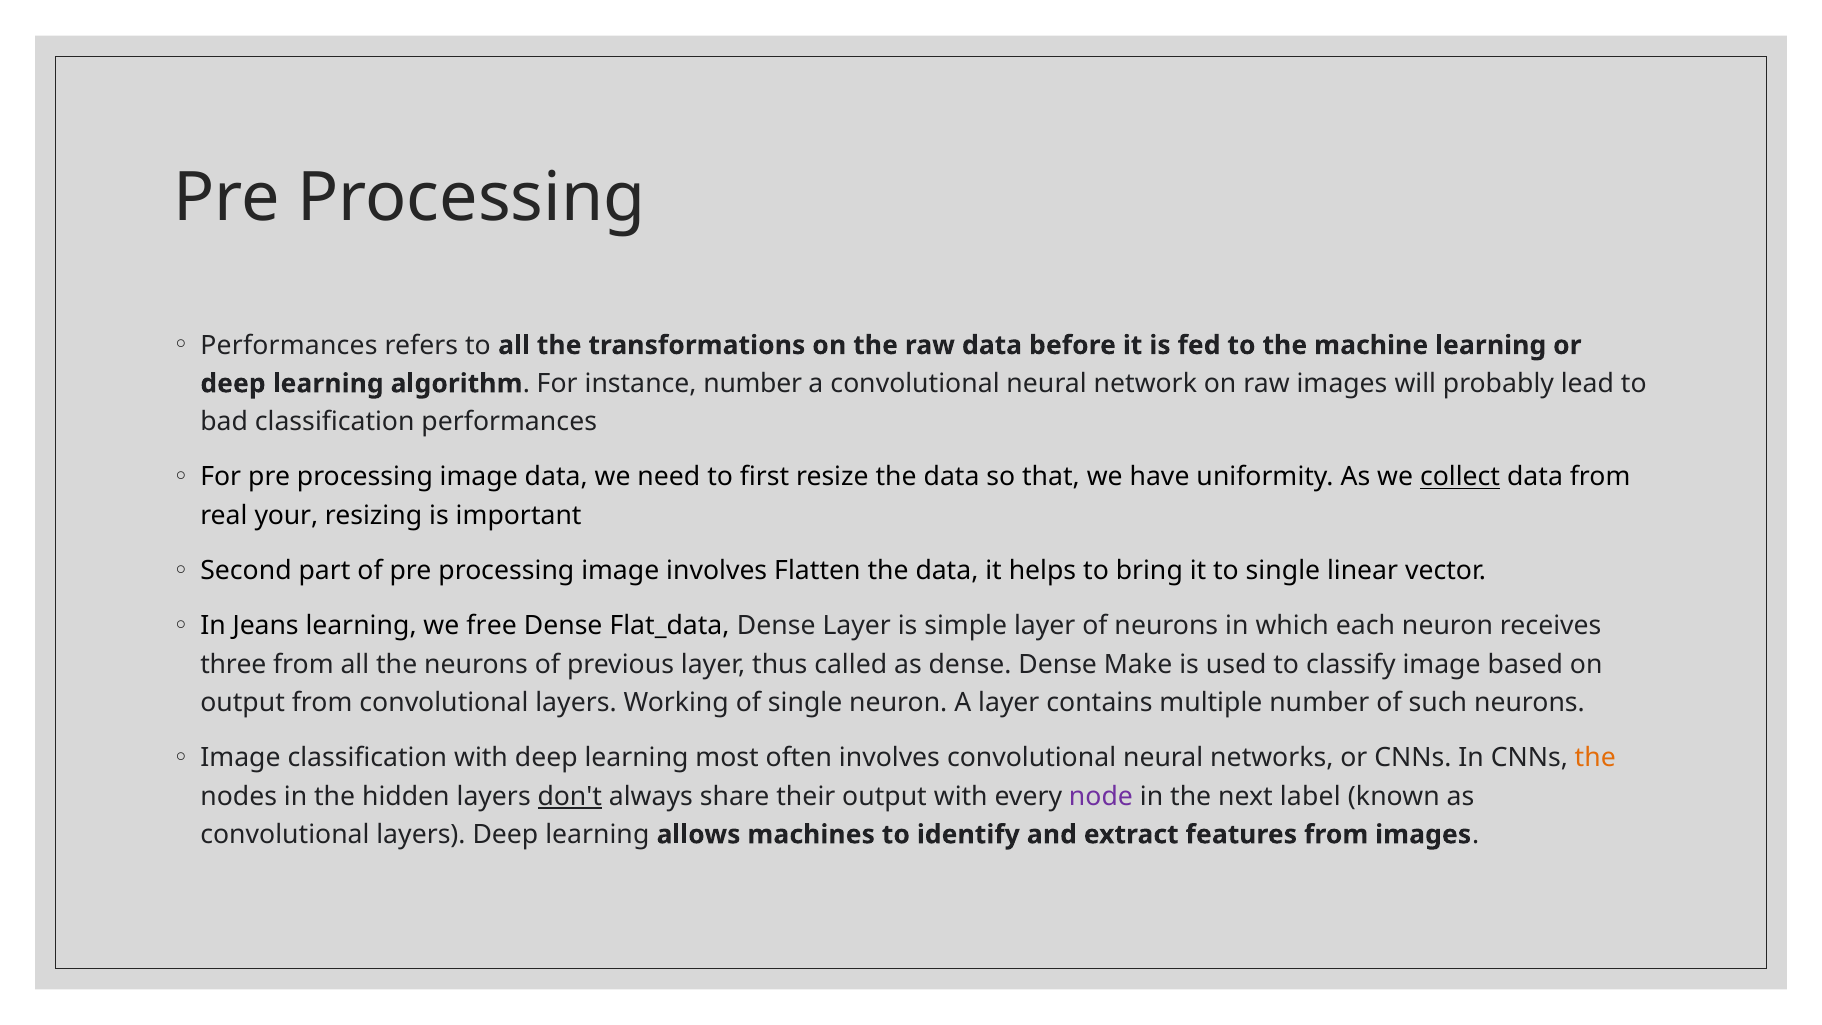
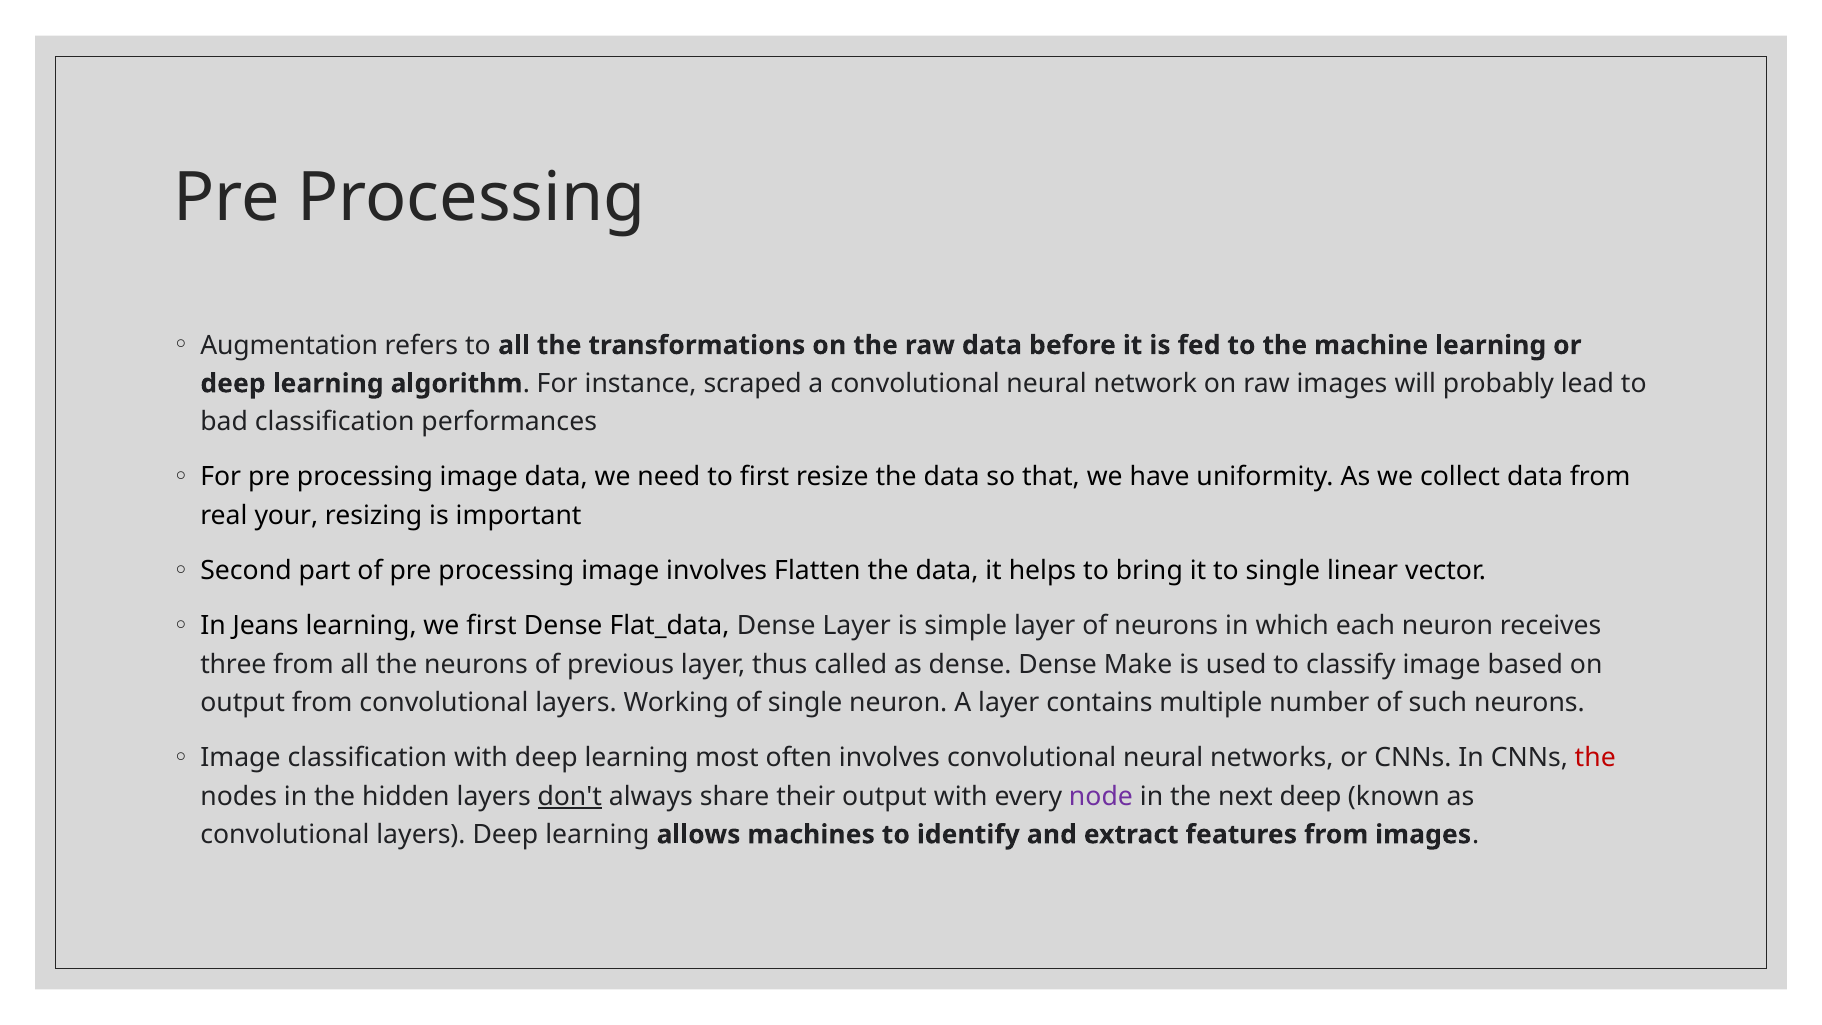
Performances: Performances -> Augmentation (289, 345)
instance number: number -> scraped (753, 384)
collect underline: present -> none (1460, 477)
we free: free -> first (492, 626)
the colour: orange -> red (1595, 758)
next label: label -> deep (1311, 796)
